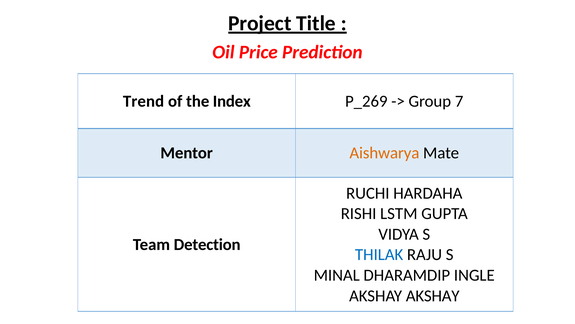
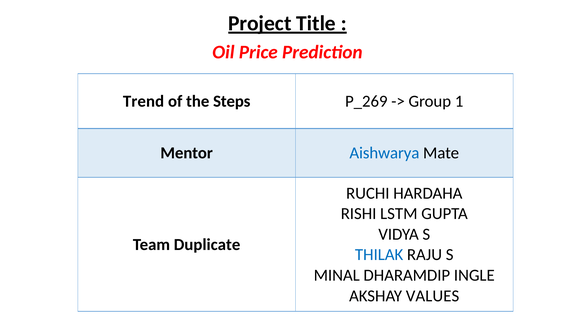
Index: Index -> Steps (232, 101)
7: 7 -> 1 (459, 101)
Aishwarya colour: orange -> blue (384, 153)
Detection: Detection -> Duplicate (207, 244)
AKSHAY AKSHAY: AKSHAY -> VALUES (433, 295)
